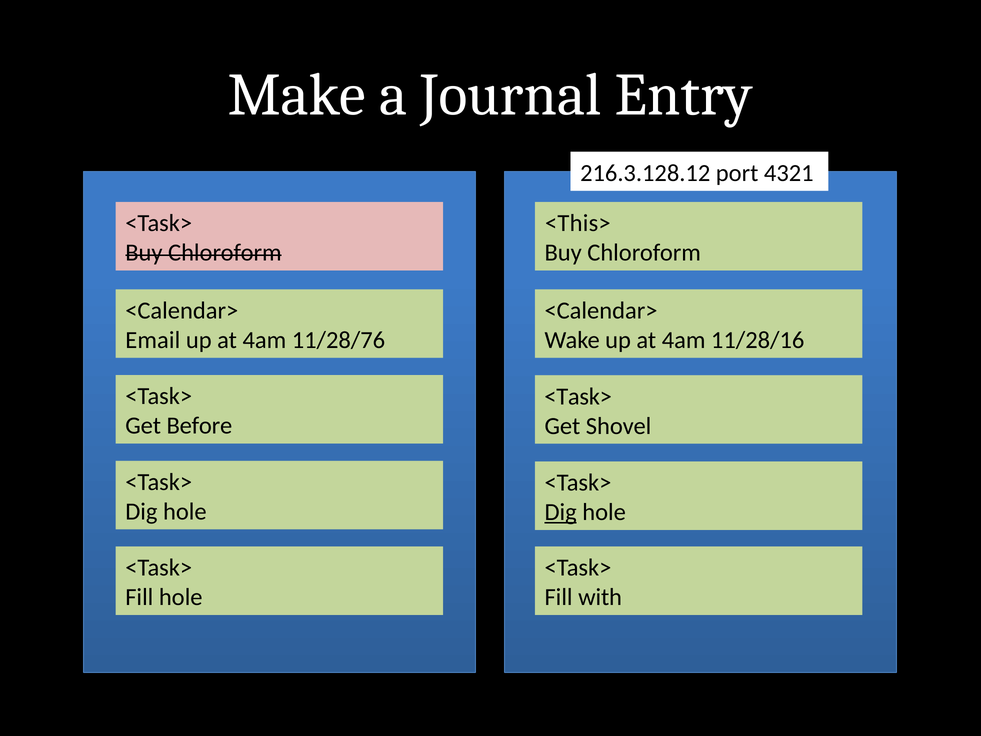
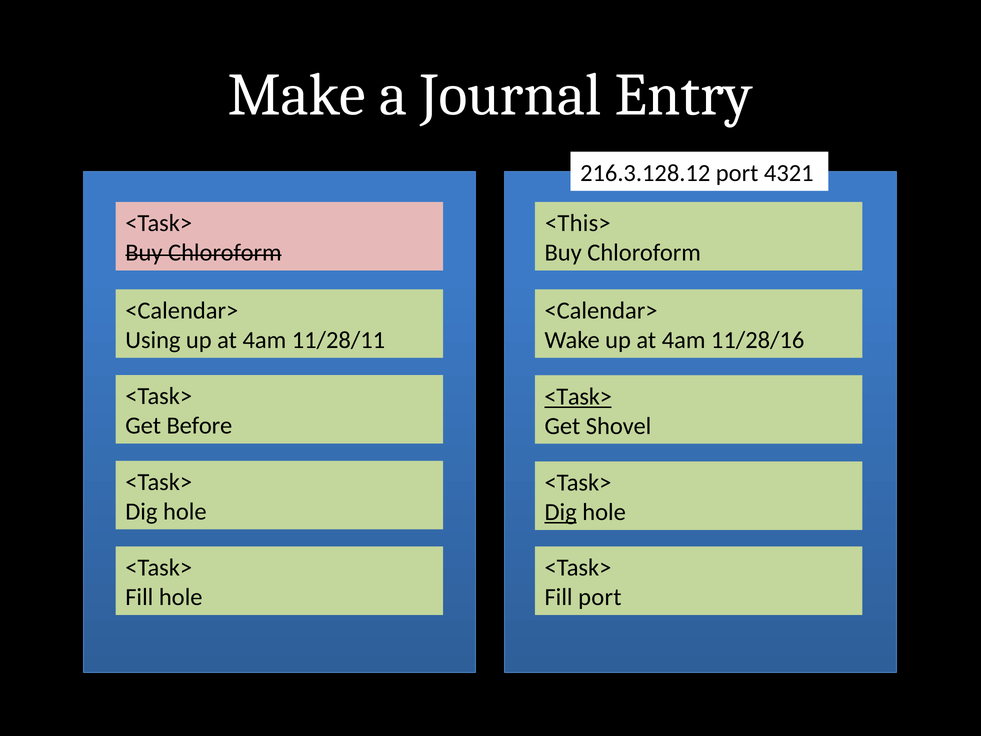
Email: Email -> Using (153, 340)
11/28/76: 11/28/76 -> 11/28/11 (338, 340)
<Task> underline: none -> present (578, 396)
Fill with: with -> port (600, 597)
